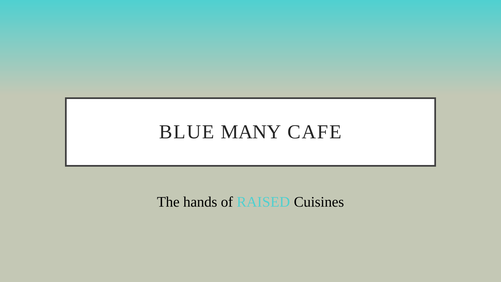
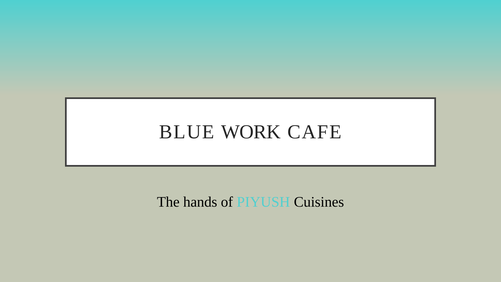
MANY: MANY -> WORK (251, 132)
RAISED: RAISED -> PIYUSH (263, 202)
